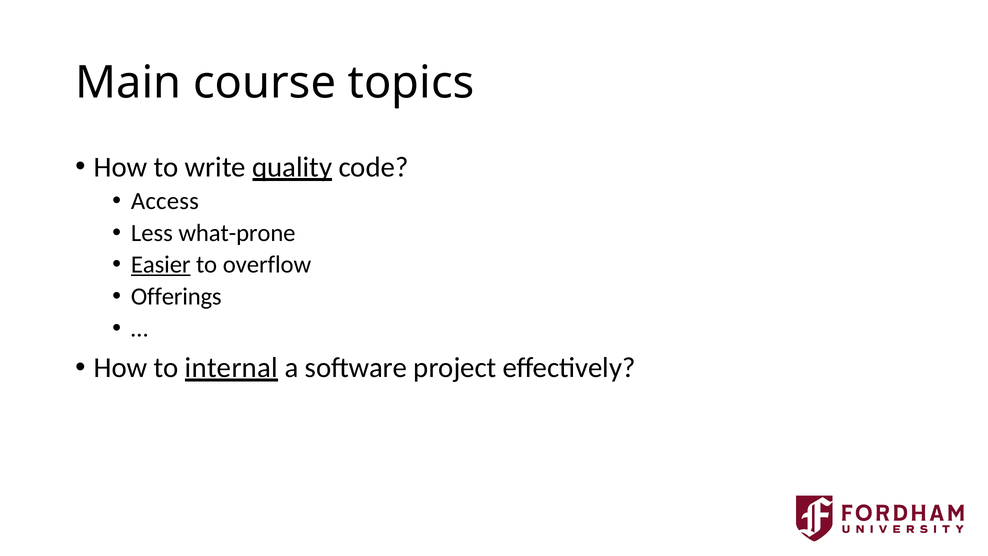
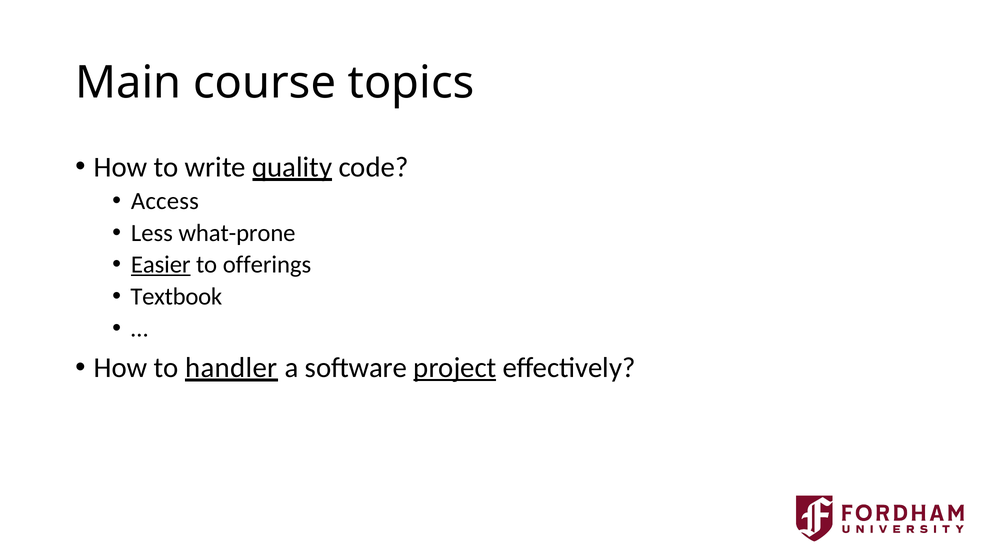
overflow: overflow -> offerings (267, 265)
Offerings: Offerings -> Textbook (176, 296)
internal: internal -> handler (231, 367)
project underline: none -> present (455, 367)
